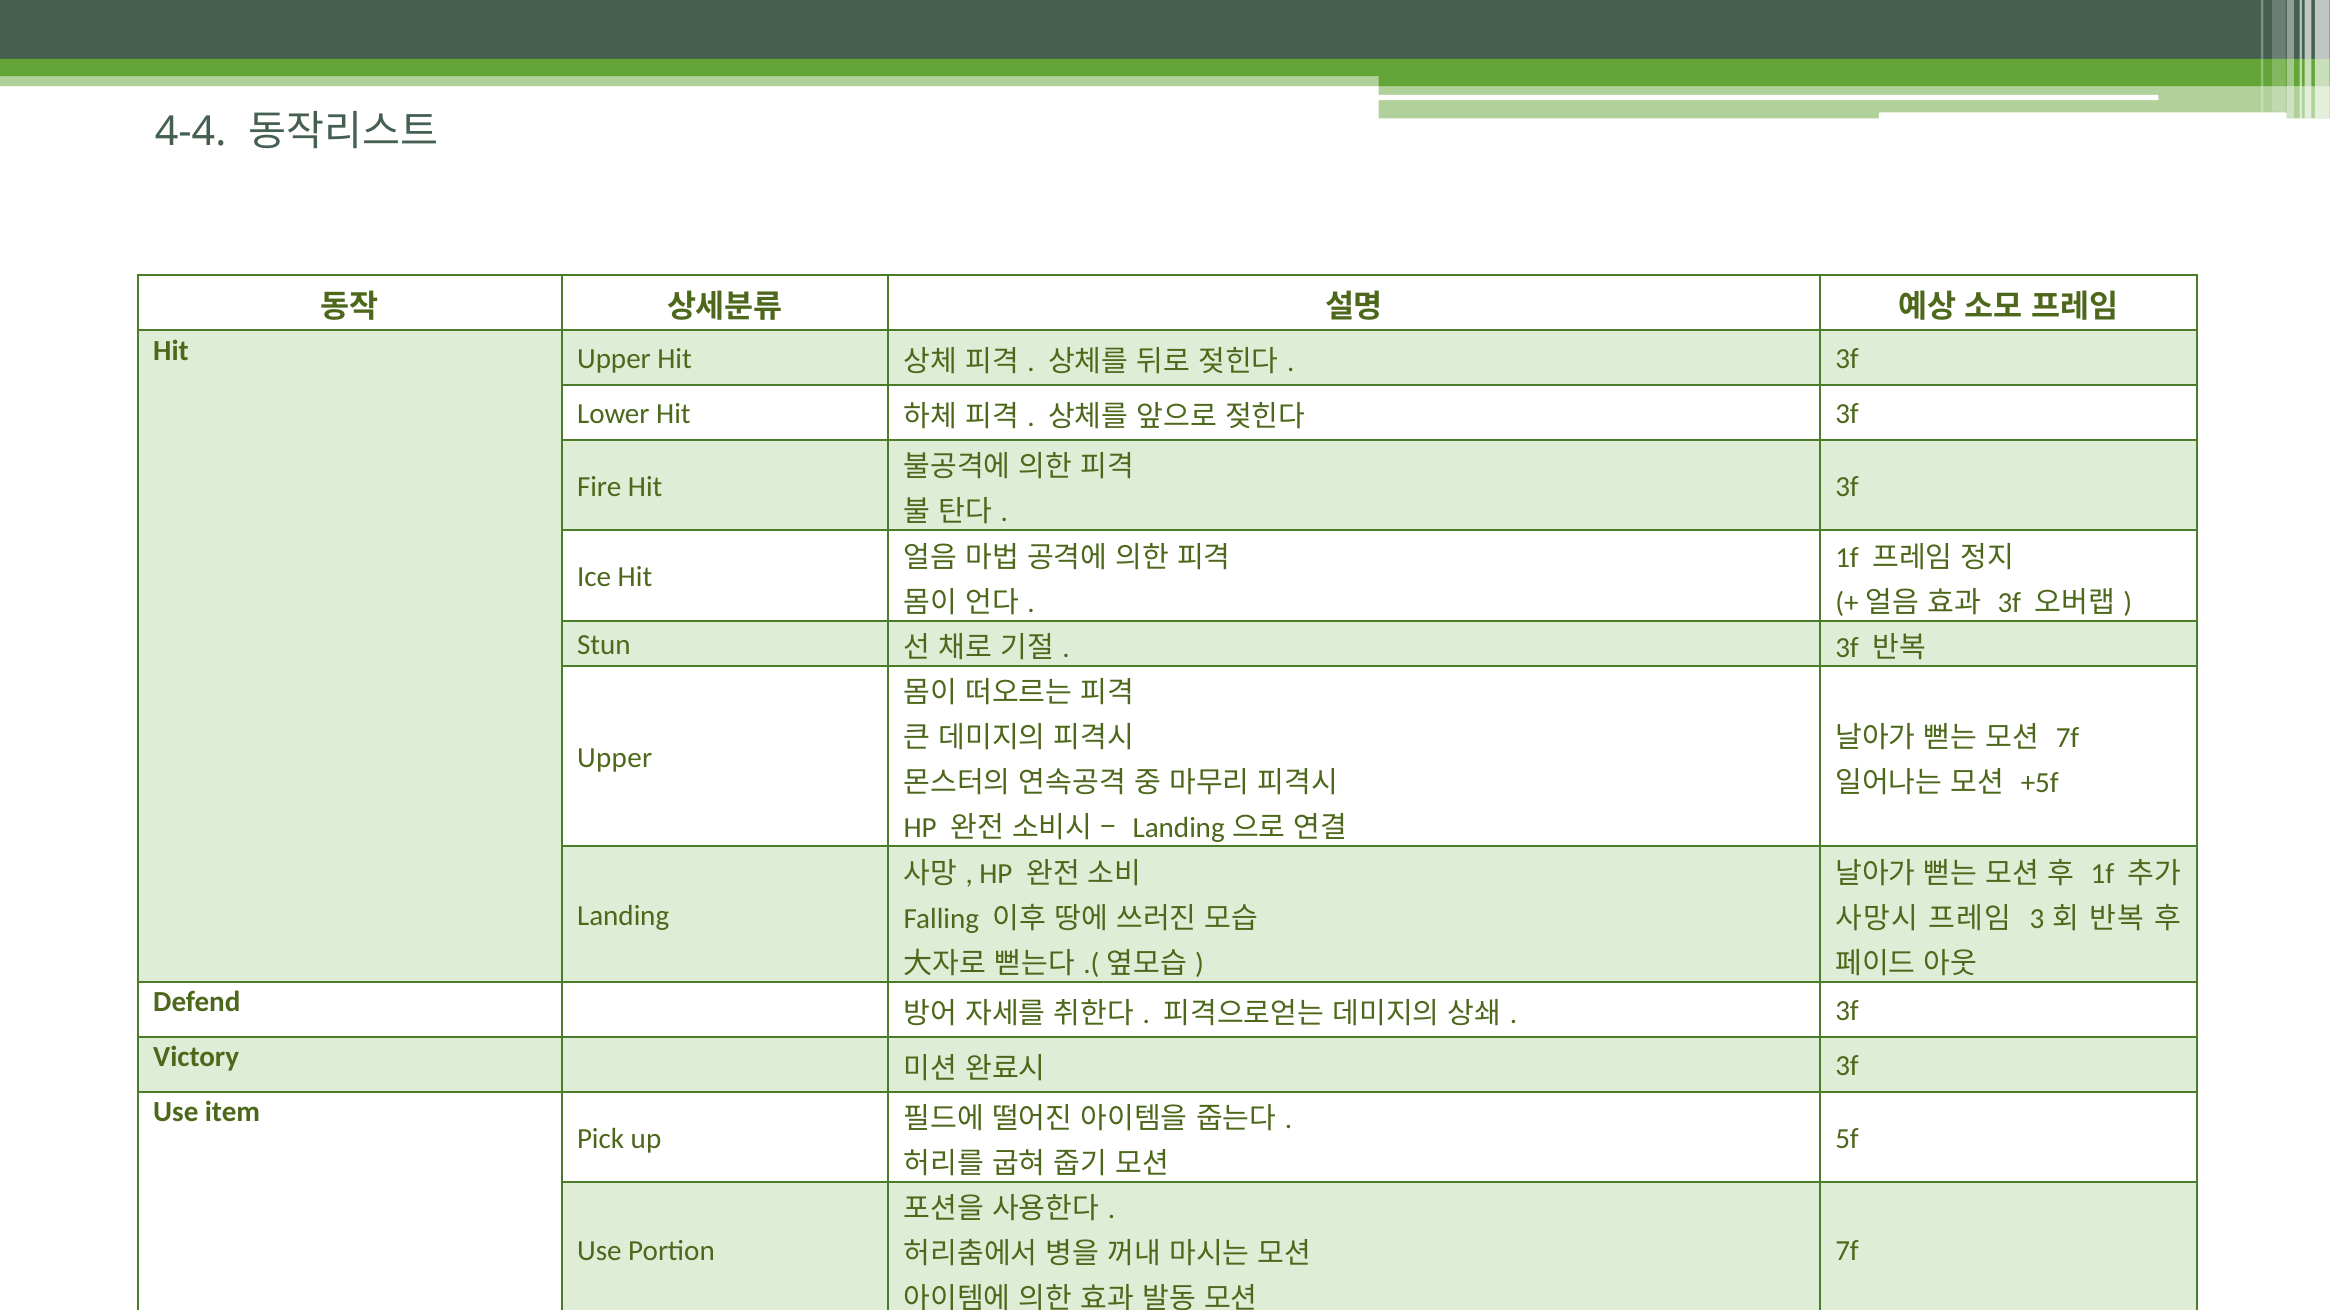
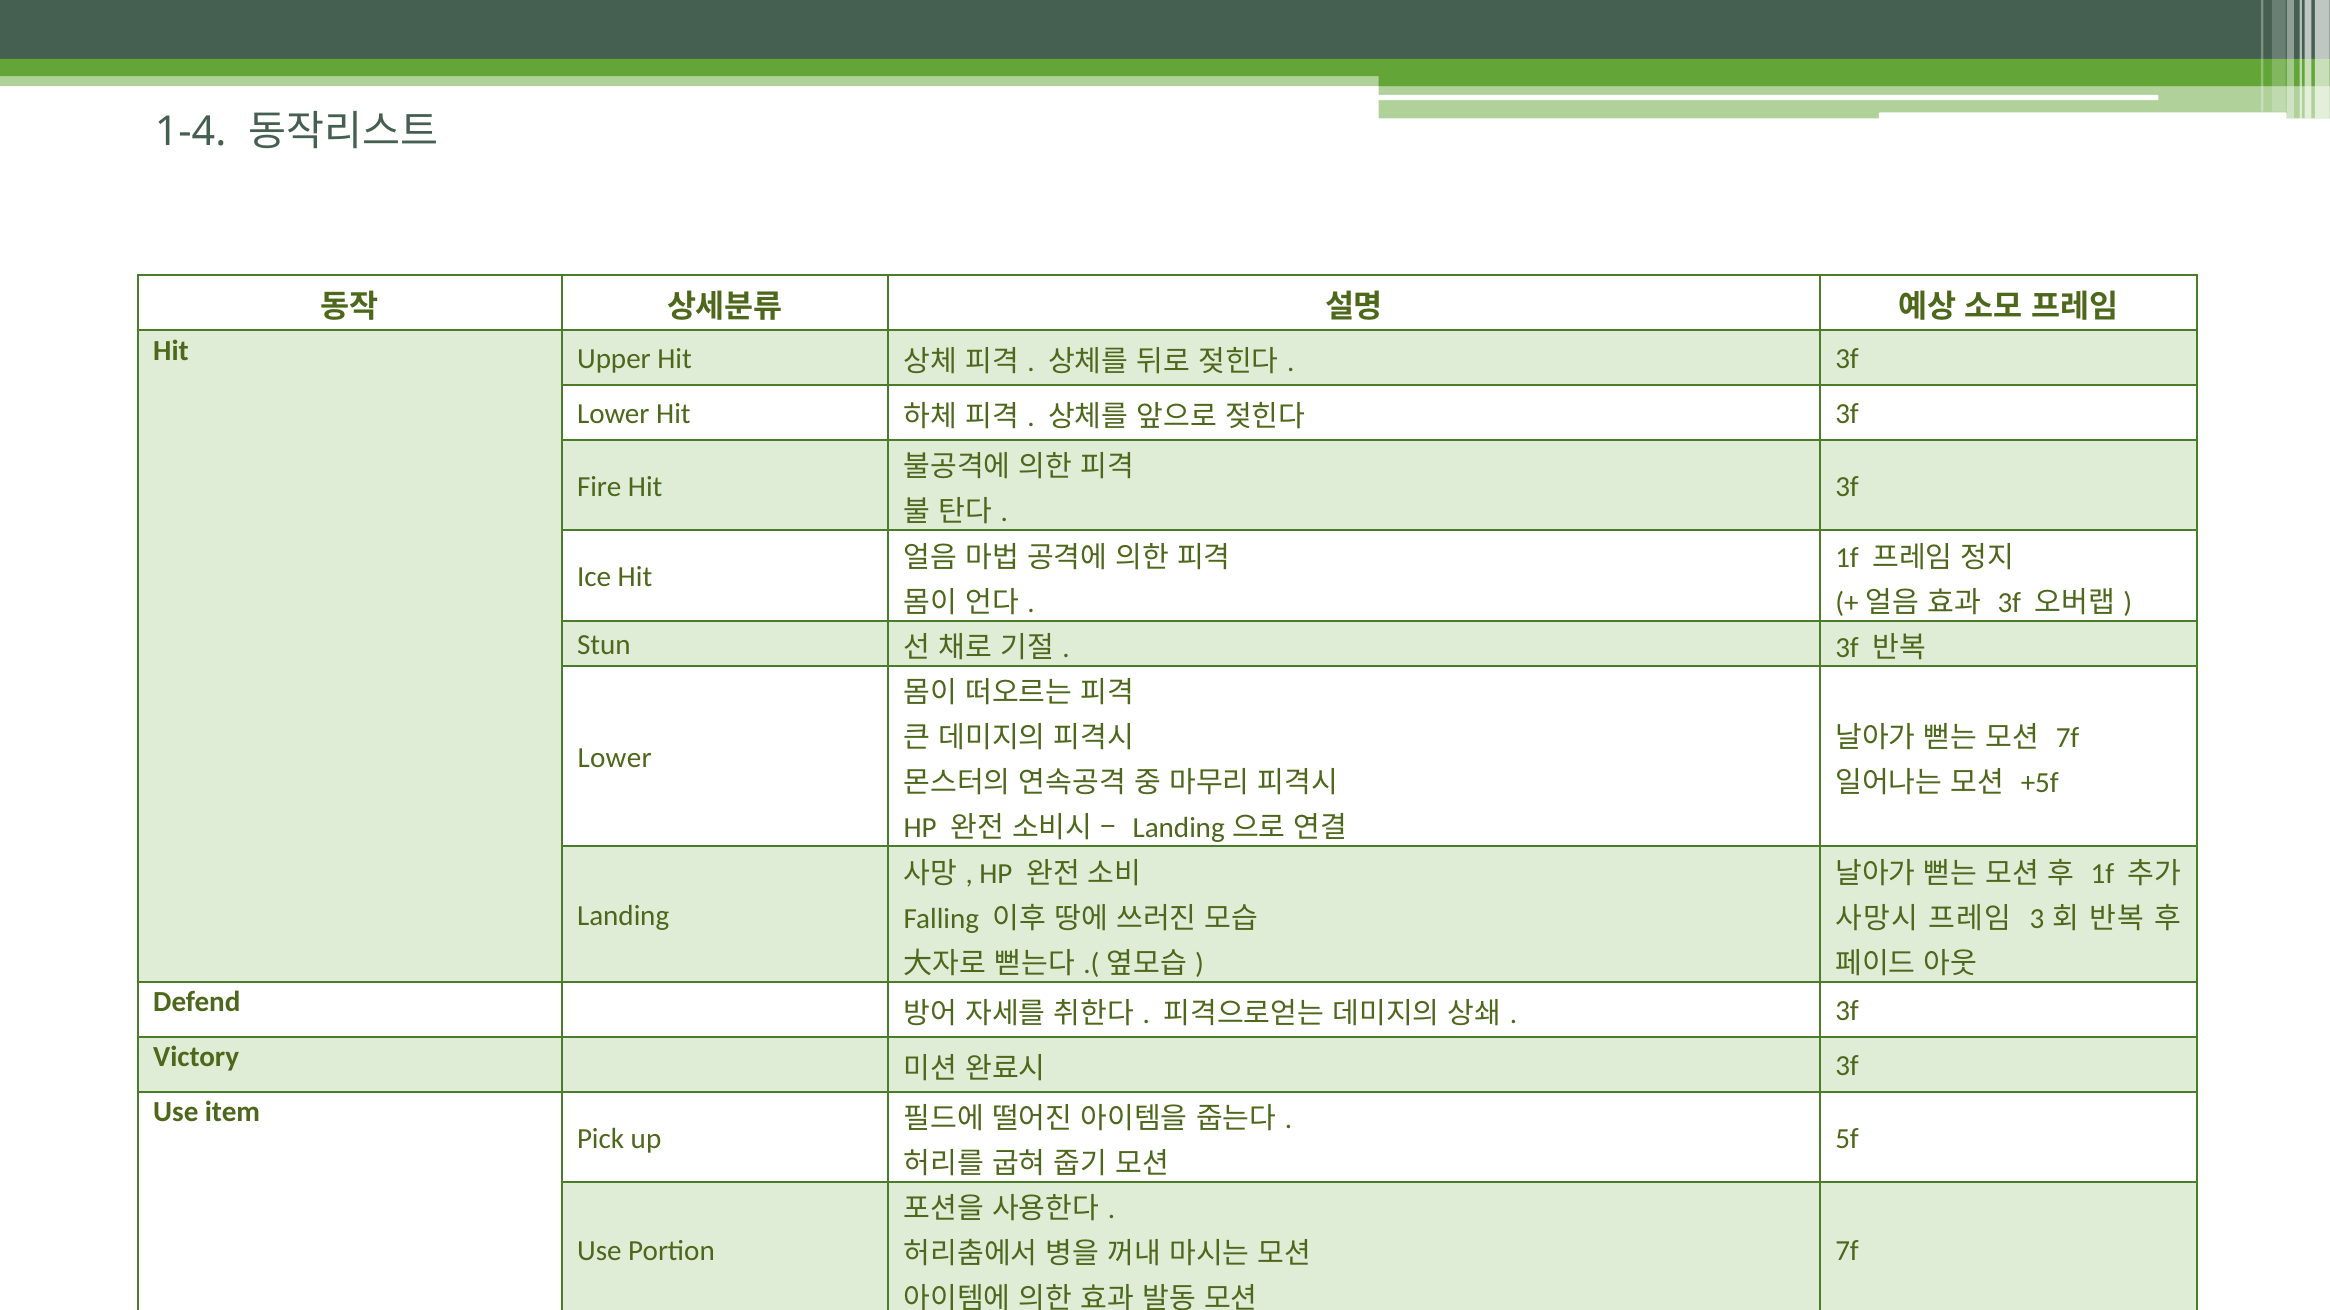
4-4: 4-4 -> 1-4 (191, 132)
Upper: Upper -> Lower (615, 758)
